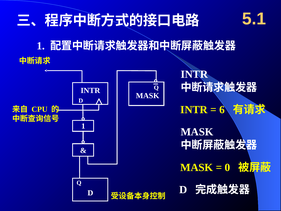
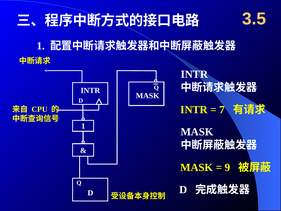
5.1: 5.1 -> 3.5 (254, 19)
6: 6 -> 7 (222, 110)
0: 0 -> 9 (227, 167)
